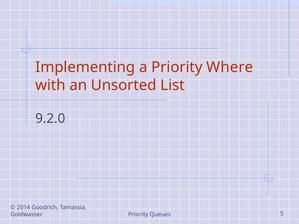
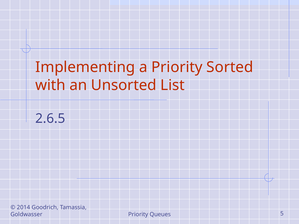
Where: Where -> Sorted (230, 67)
9.2.0: 9.2.0 -> 2.6.5 (50, 119)
